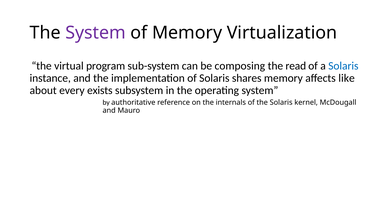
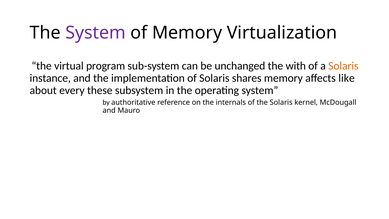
composing: composing -> unchanged (240, 66)
read: read -> with (296, 66)
Solaris colour: blue -> orange (343, 66)
exists: exists -> these (100, 90)
